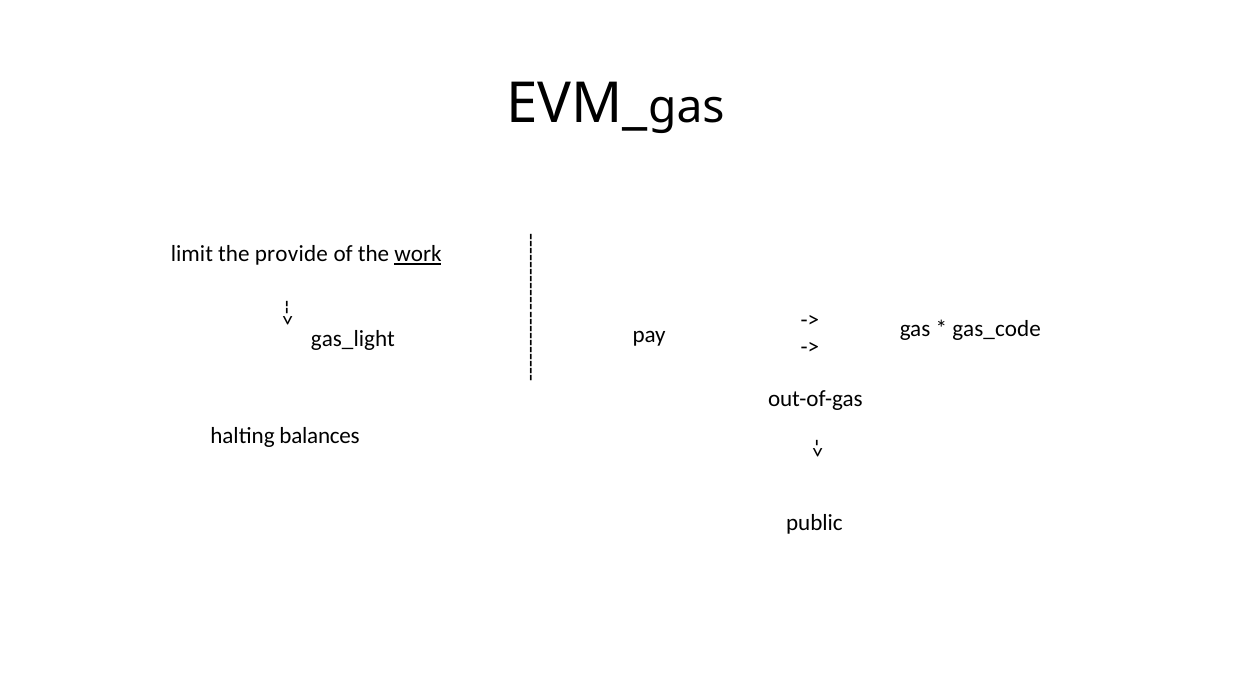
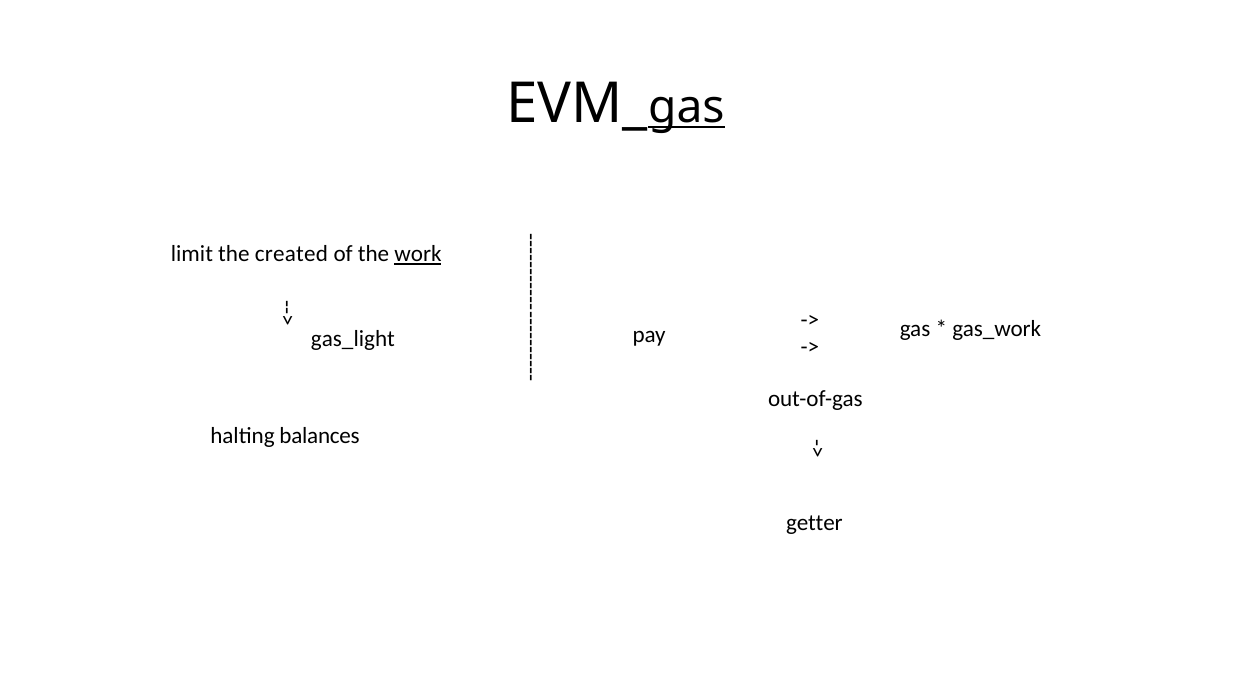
gas underline: none -> present (686, 107)
provide: provide -> created (291, 254)
gas_code: gas_code -> gas_work (997, 328)
public: public -> getter (814, 523)
